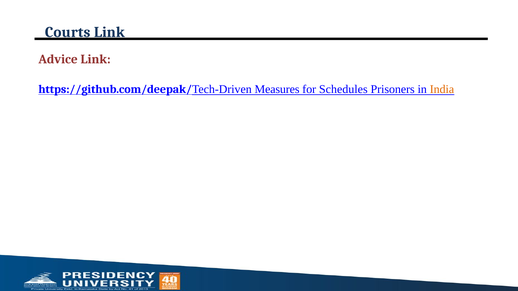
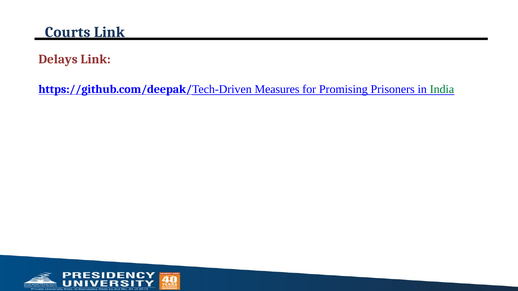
Advice: Advice -> Delays (58, 59)
Schedules: Schedules -> Promising (343, 90)
India colour: orange -> green (442, 90)
